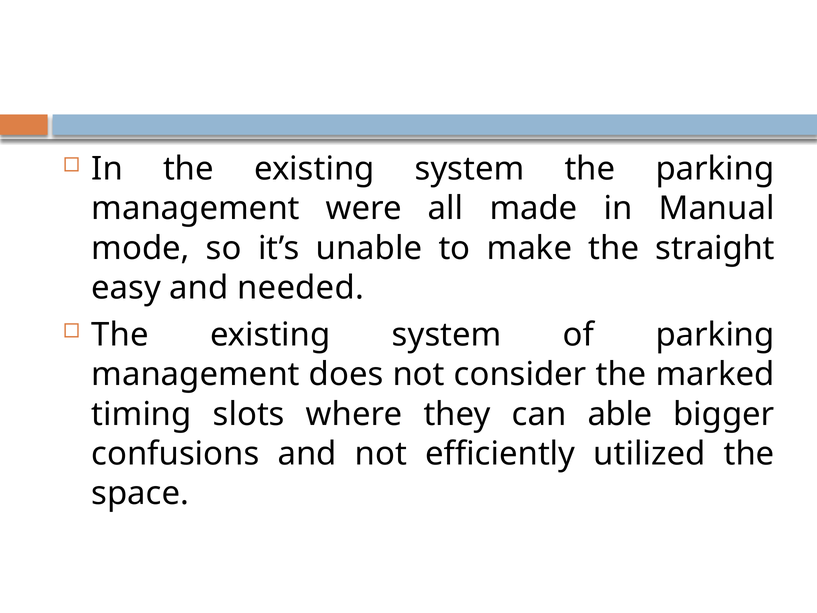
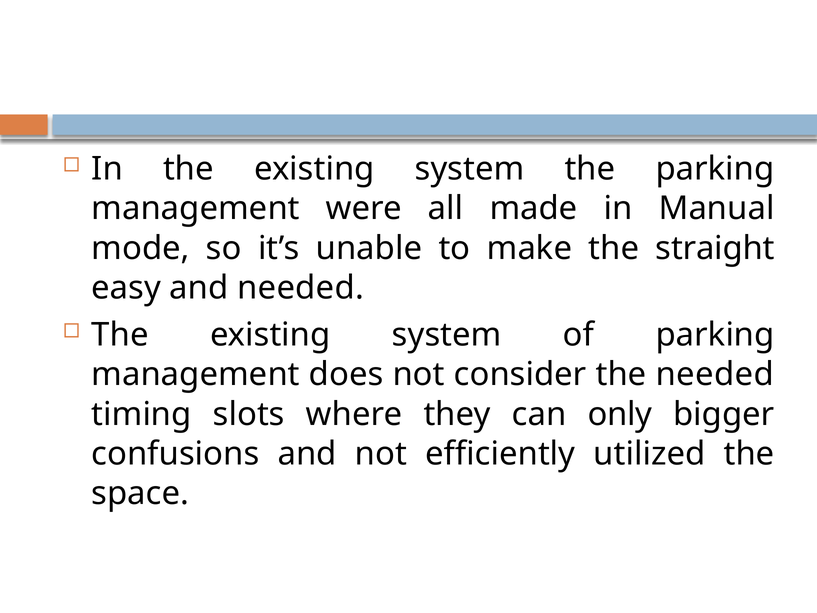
the marked: marked -> needed (715, 374)
able: able -> only (620, 414)
